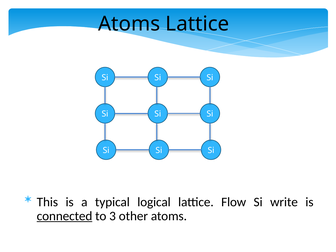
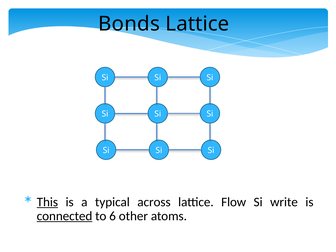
Atoms: Atoms -> Bonds (129, 24)
This underline: none -> present (47, 202)
logical: logical -> across (154, 202)
3: 3 -> 6 (113, 216)
